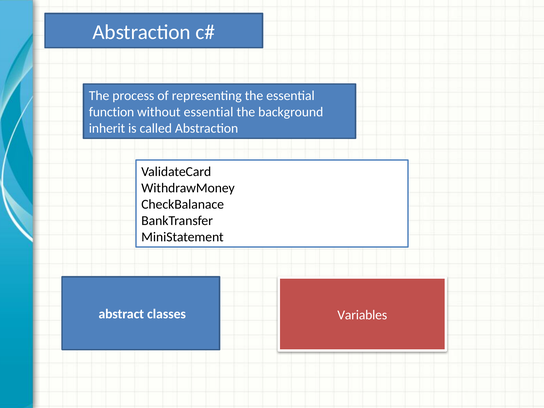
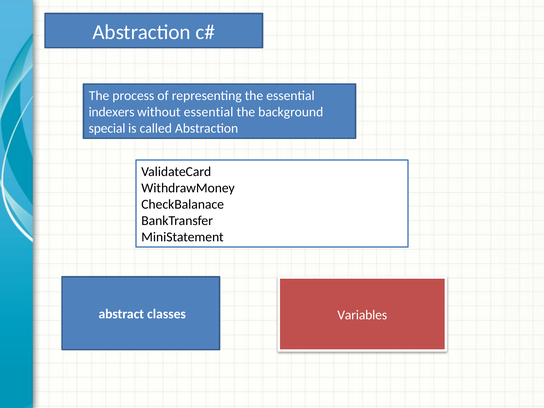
function: function -> indexers (112, 112)
inherit: inherit -> special (107, 128)
